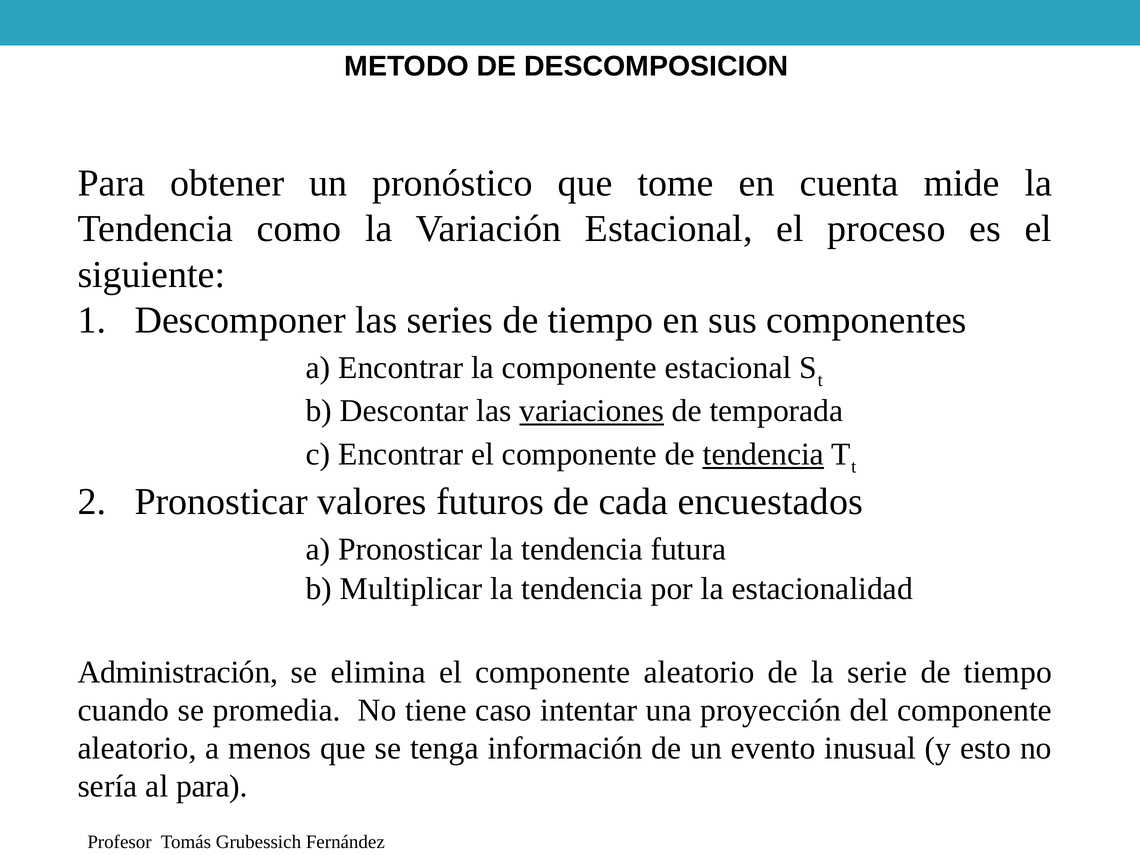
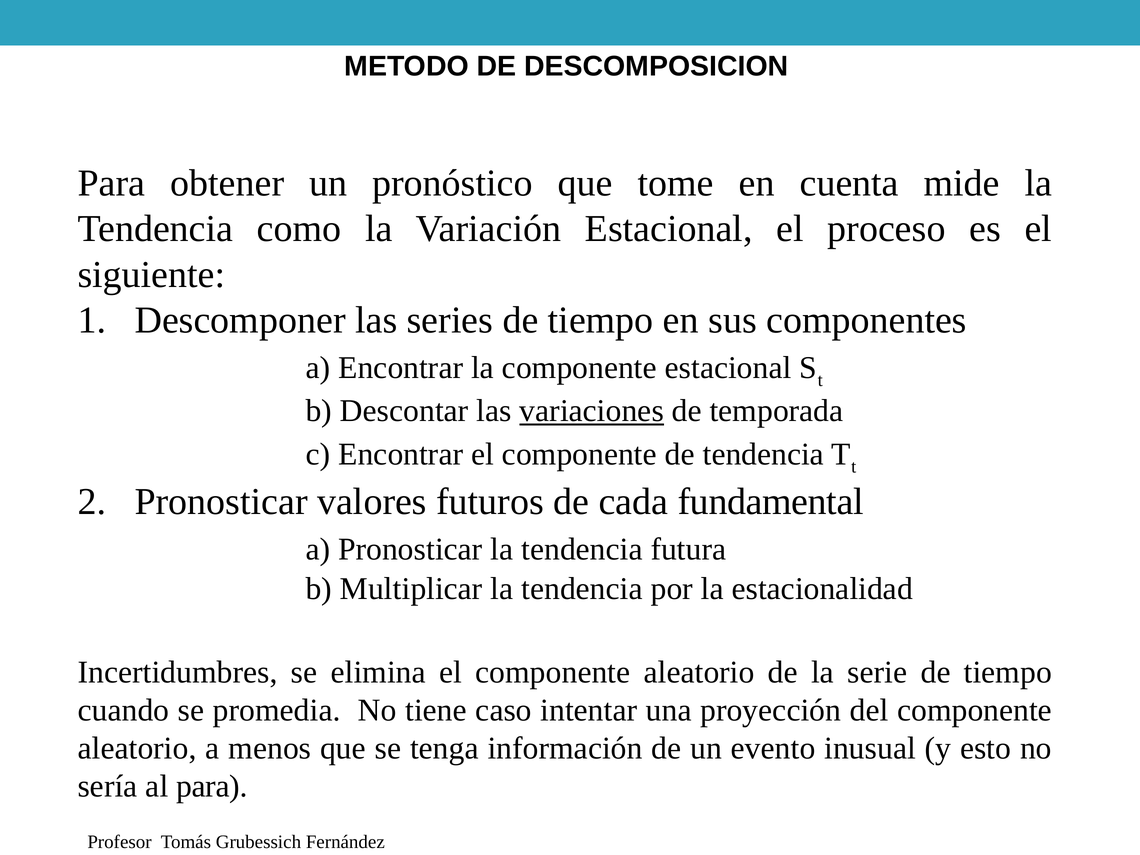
tendencia underline: present -> none (763, 454)
encuestados: encuestados -> fundamental (771, 502)
Administración: Administración -> Incertidumbres (178, 672)
